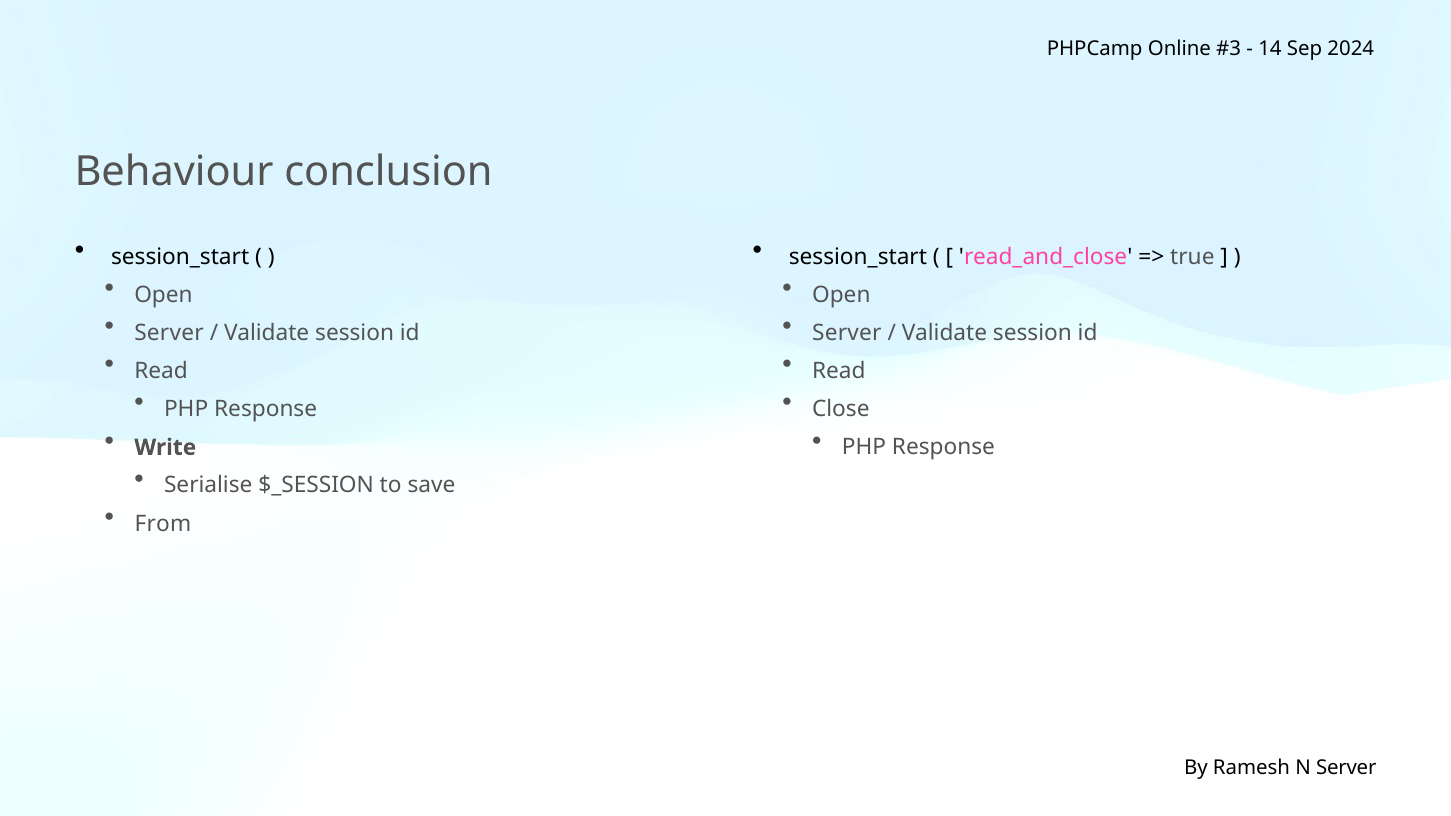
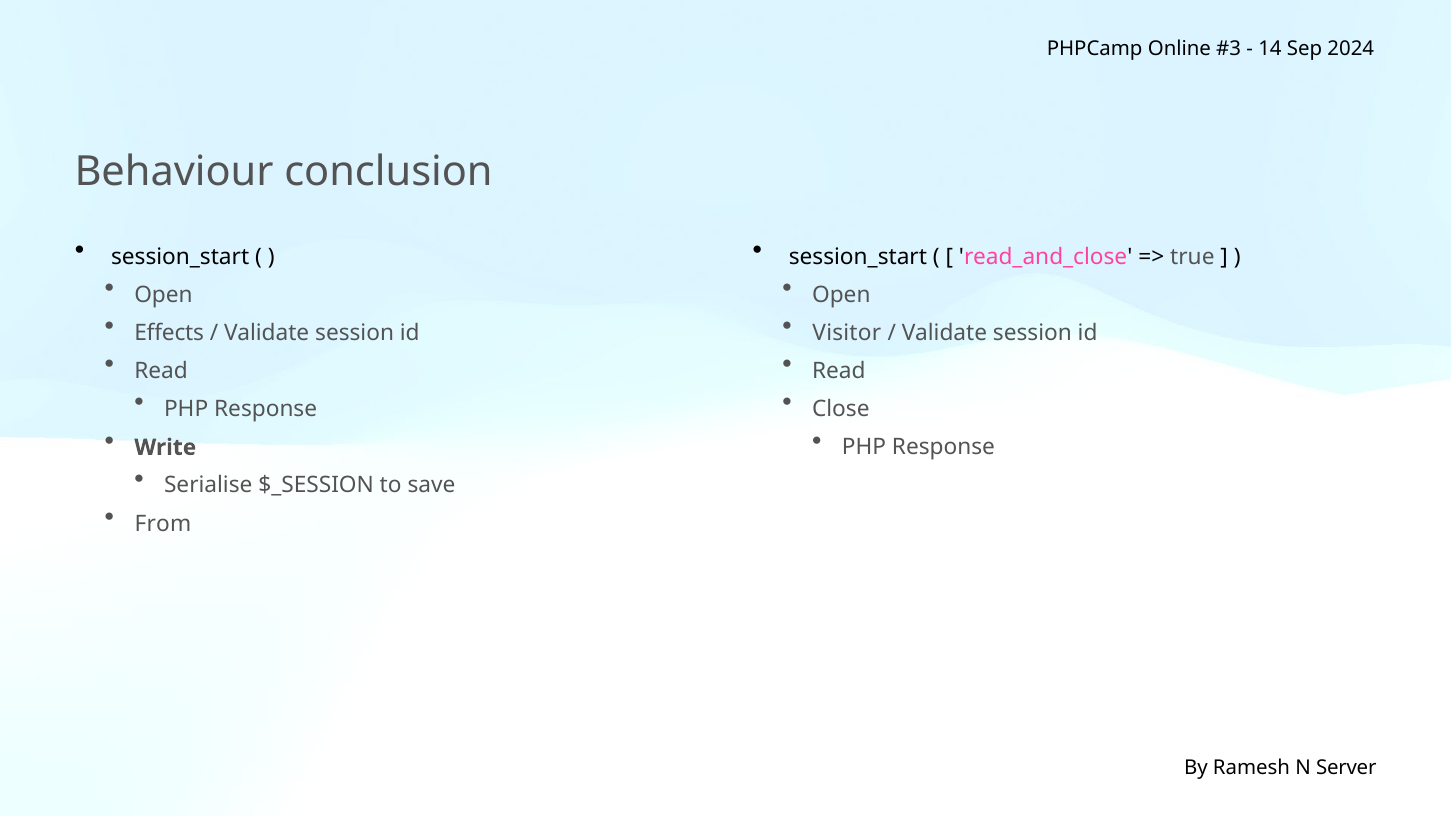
Server: Server -> Effects (169, 333)
Server: Server -> Visitor (847, 333)
